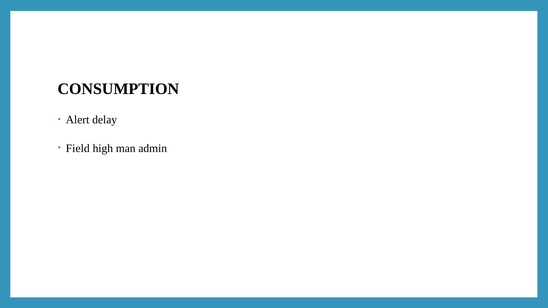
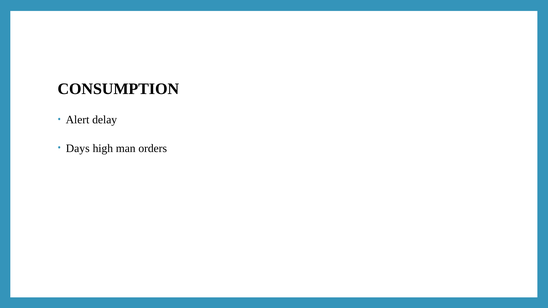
Field: Field -> Days (78, 148)
admin: admin -> orders (153, 148)
